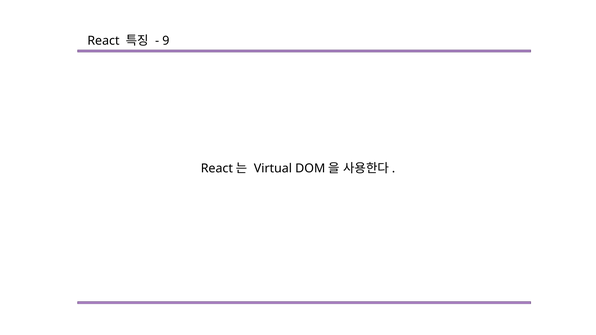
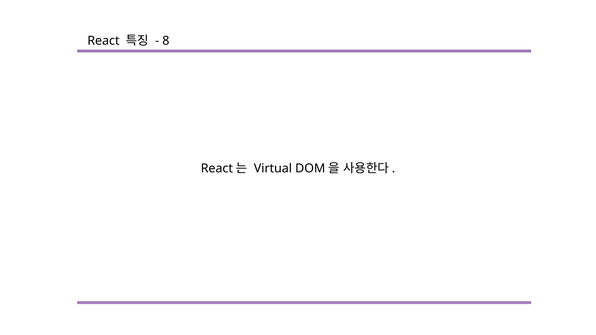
9: 9 -> 8 (166, 41)
